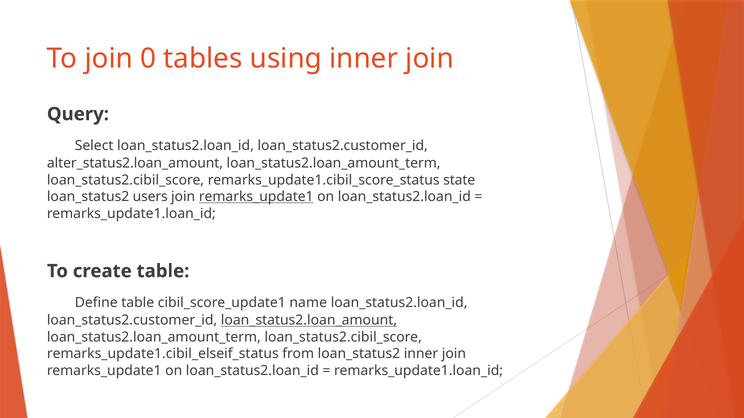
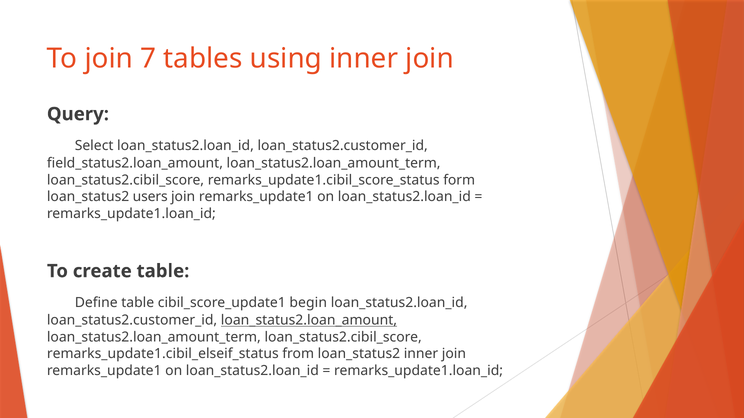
0: 0 -> 7 (148, 59)
alter_status2.loan_amount: alter_status2.loan_amount -> field_status2.loan_amount (135, 164)
state: state -> form (459, 180)
remarks_update1 underline: present -> none (256, 197)
name: name -> begin (308, 303)
